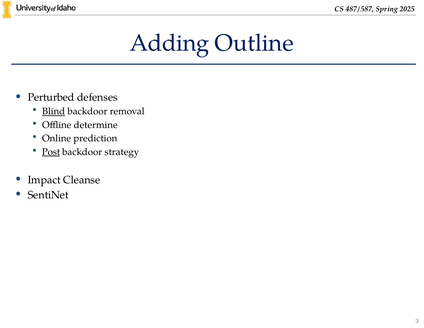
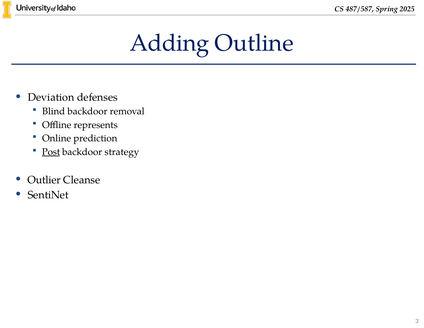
Perturbed: Perturbed -> Deviation (51, 97)
Blind underline: present -> none (54, 111)
determine: determine -> represents (96, 125)
Impact: Impact -> Outlier (44, 180)
